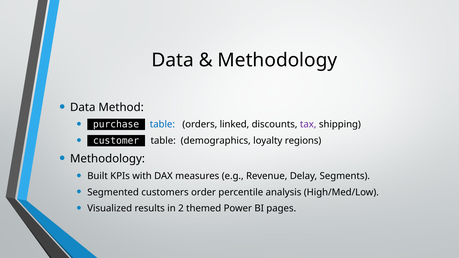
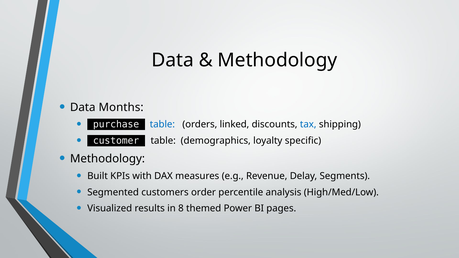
Method: Method -> Months (121, 107)
tax colour: purple -> blue (308, 125)
regions: regions -> specific (303, 141)
2: 2 -> 8 (181, 209)
